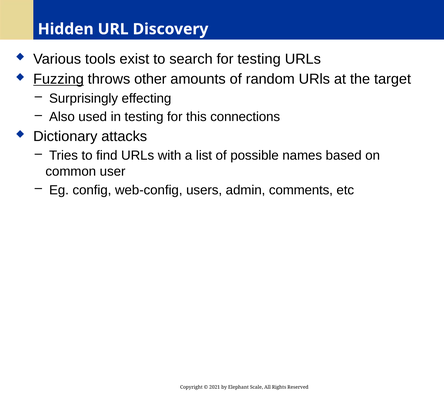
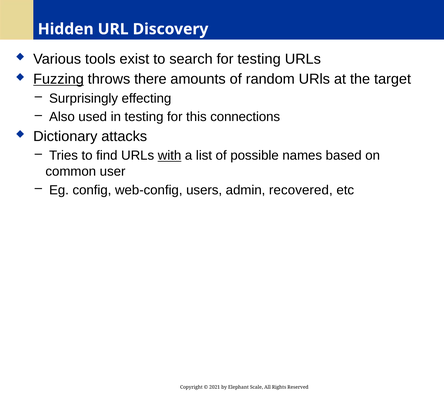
other: other -> there (150, 79)
with underline: none -> present (170, 156)
comments: comments -> recovered (301, 190)
